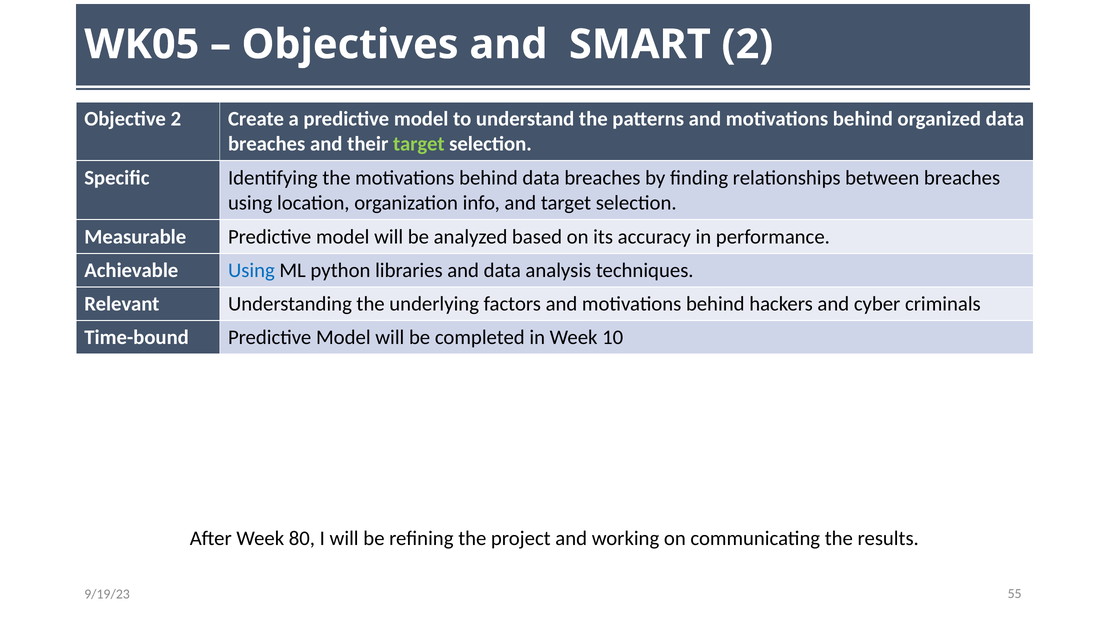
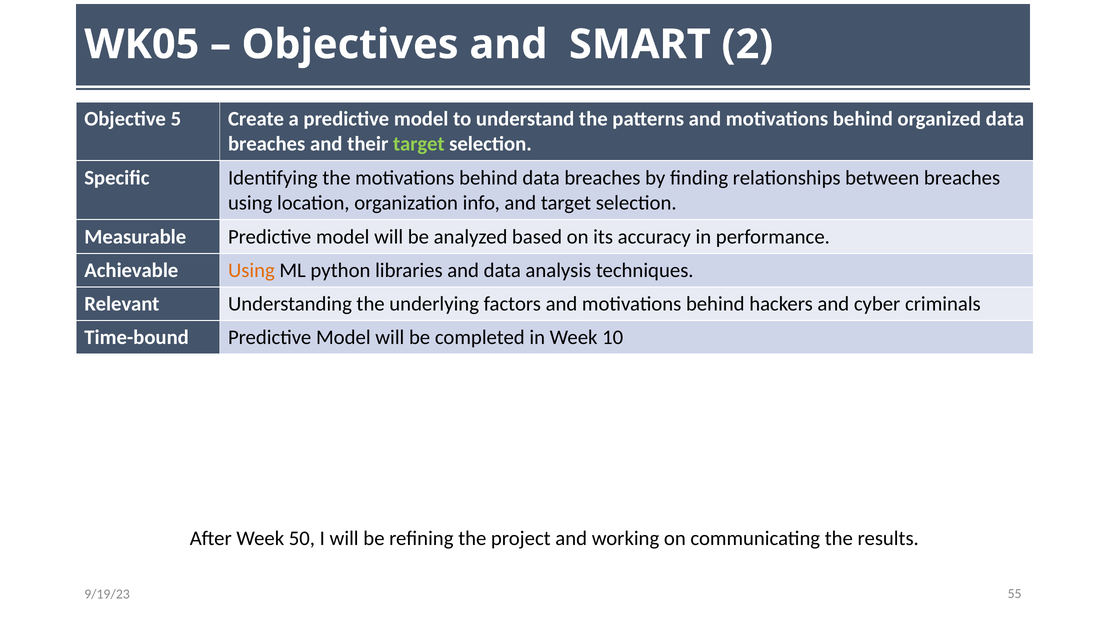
Objective 2: 2 -> 5 (176, 119)
Using colour: blue -> orange (251, 270)
80: 80 -> 50 (302, 538)
